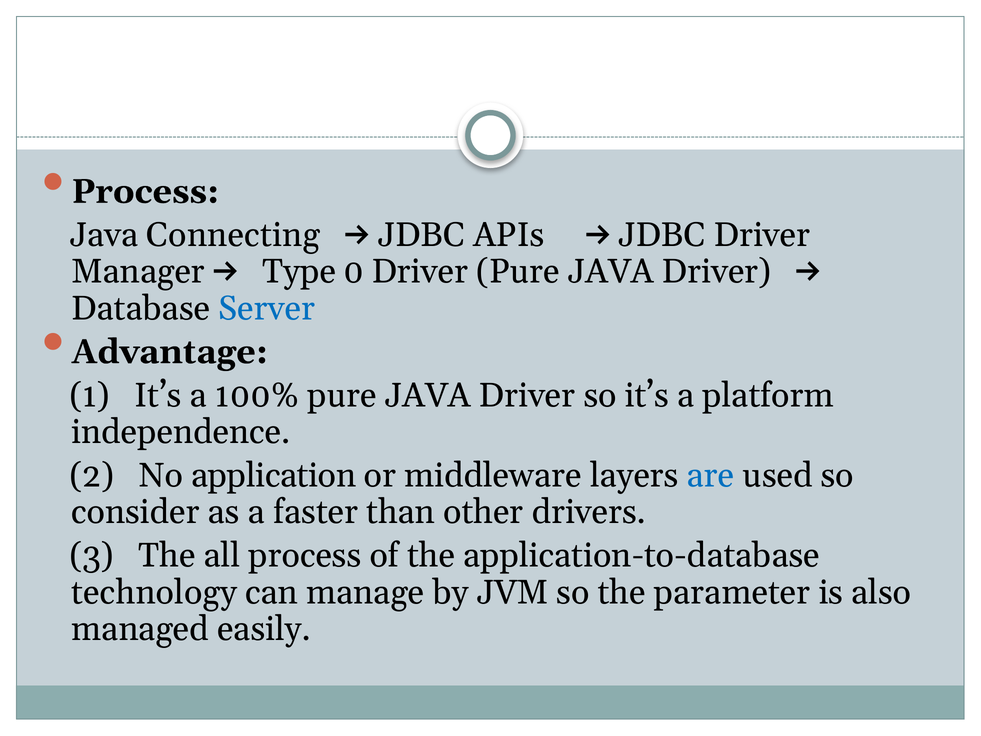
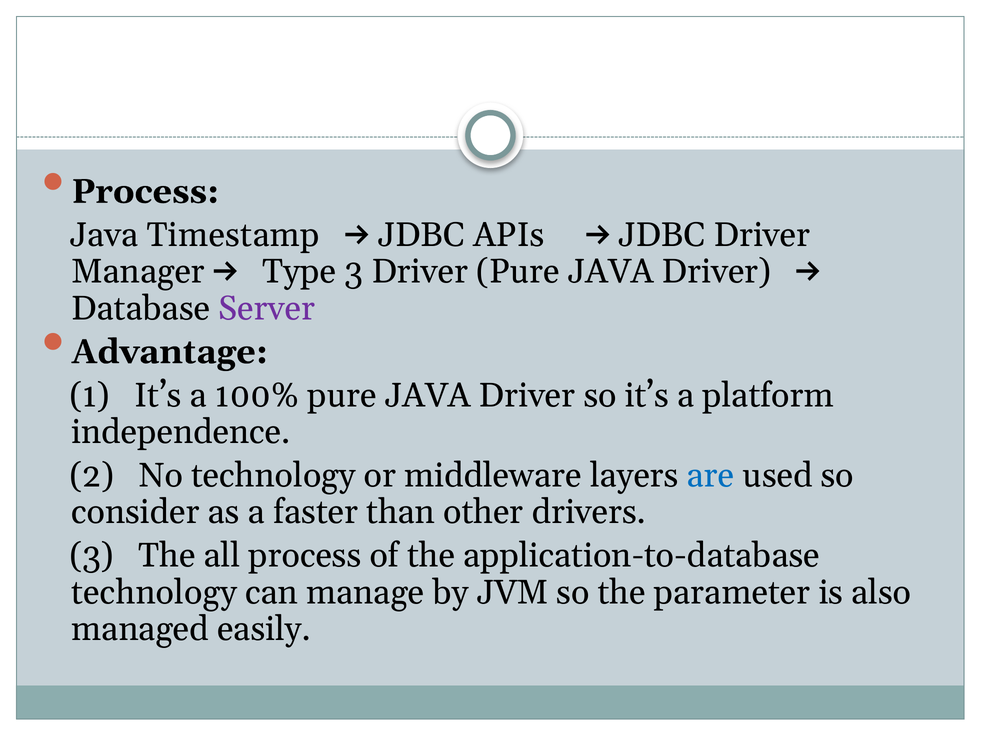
Connecting: Connecting -> Timestamp (233, 235)
Type 0: 0 -> 3 (354, 272)
Server colour: blue -> purple (267, 308)
No application: application -> technology (273, 475)
